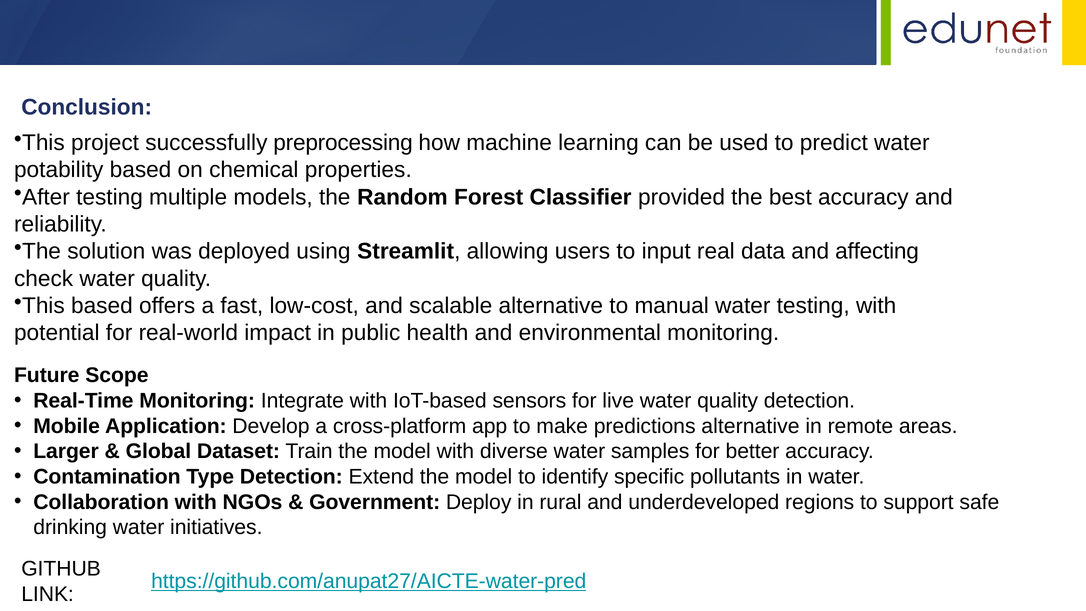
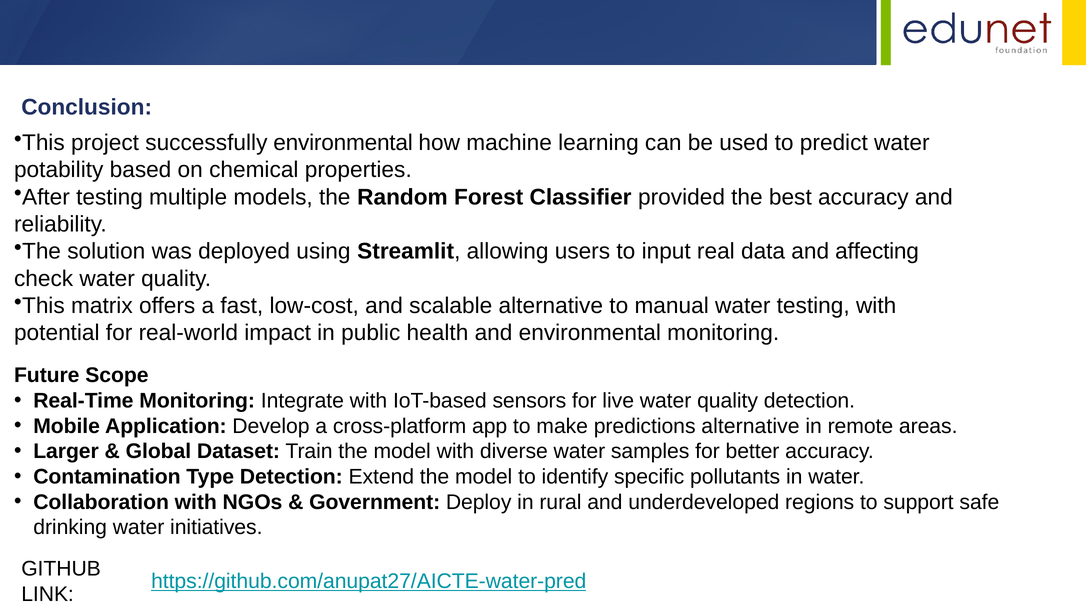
successfully preprocessing: preprocessing -> environmental (343, 143)
This based: based -> matrix (102, 306)
